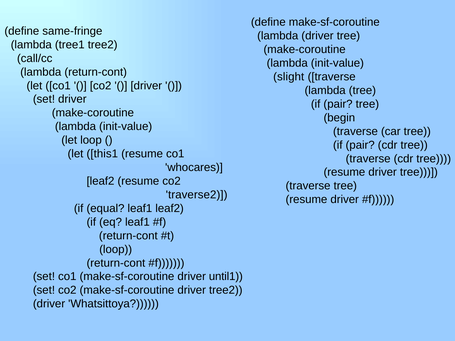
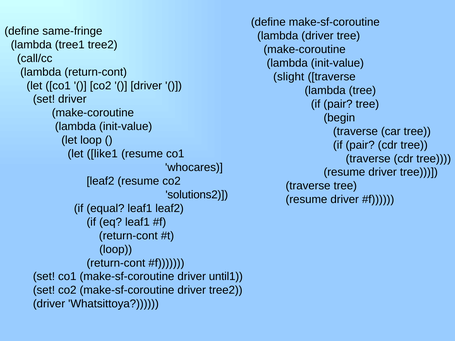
this1: this1 -> like1 (102, 154)
traverse2: traverse2 -> solutions2 (197, 195)
